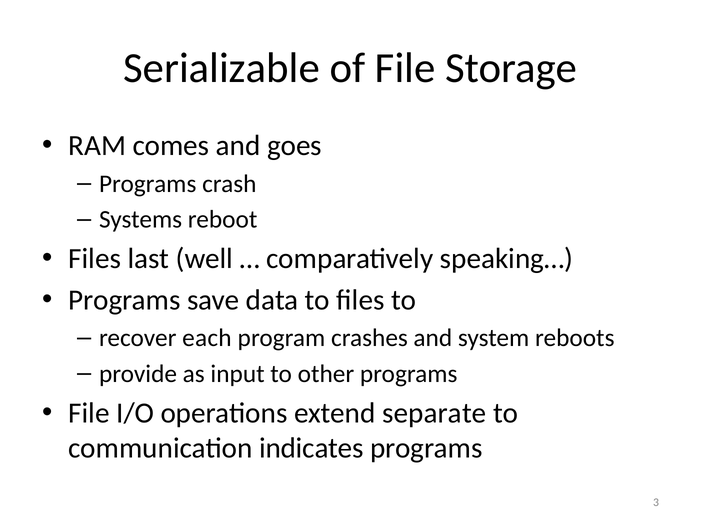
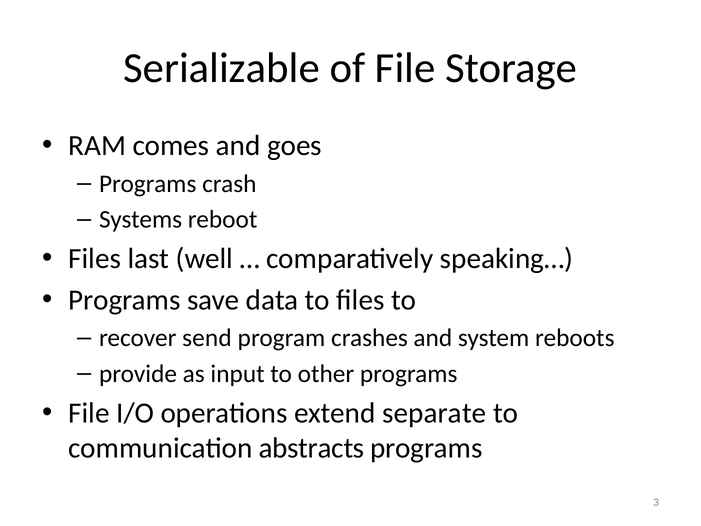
each: each -> send (207, 338)
indicates: indicates -> abstracts (312, 448)
